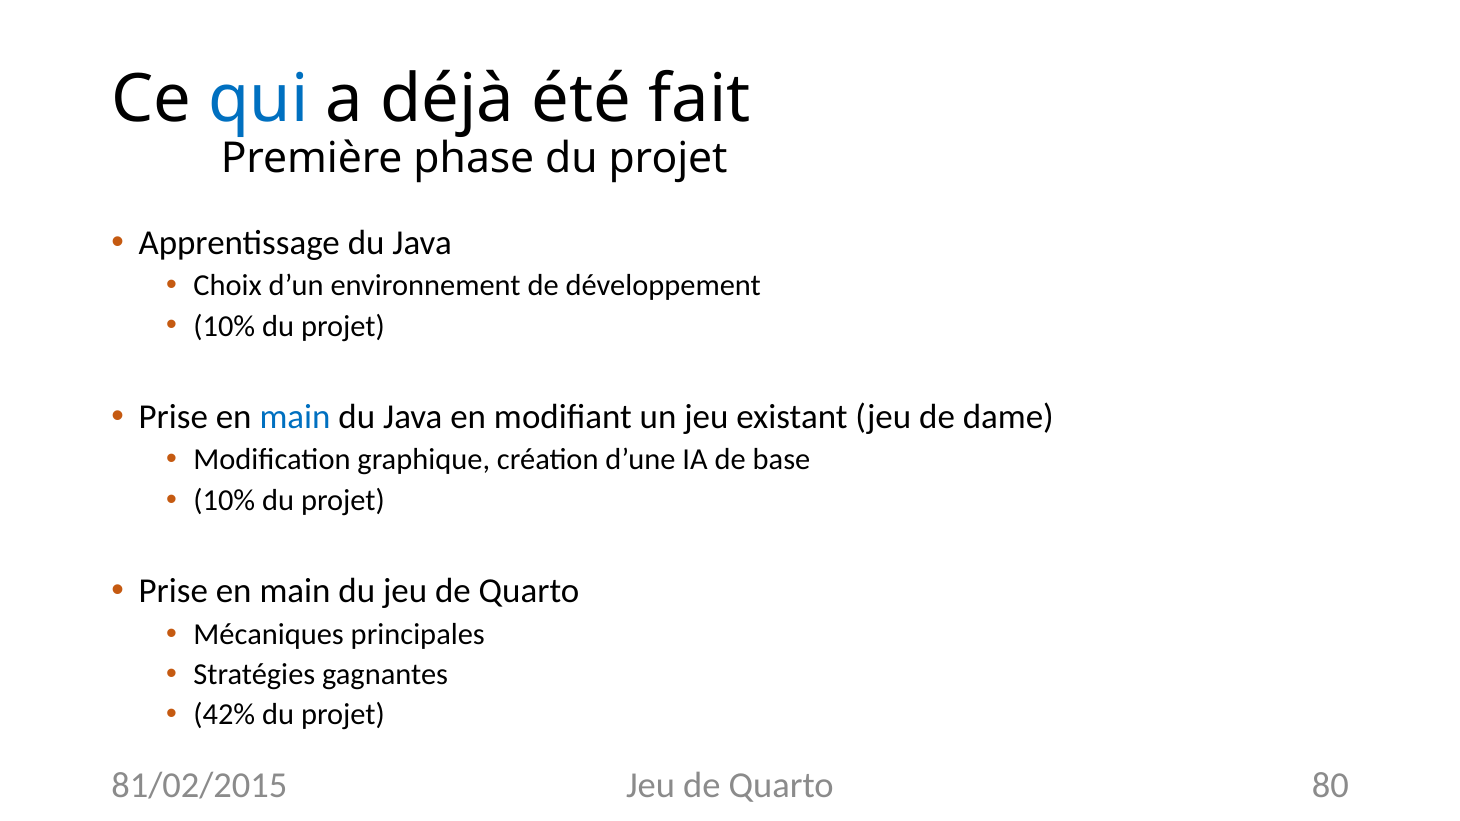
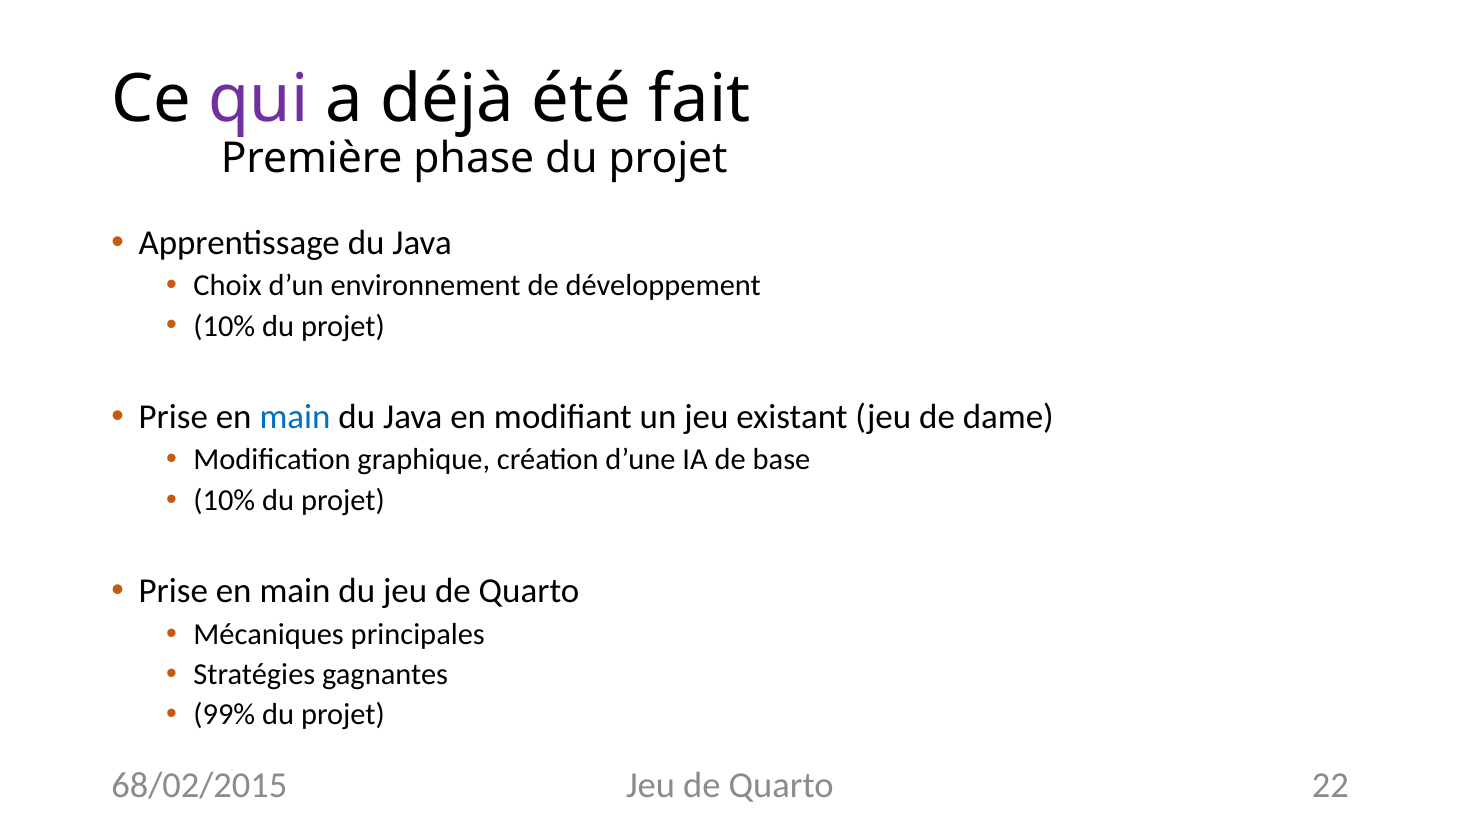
qui colour: blue -> purple (259, 100)
42%: 42% -> 99% (224, 715)
81/02/2015: 81/02/2015 -> 68/02/2015 (199, 786)
80: 80 -> 22 (1330, 785)
